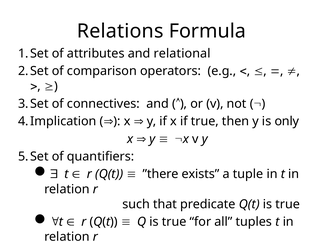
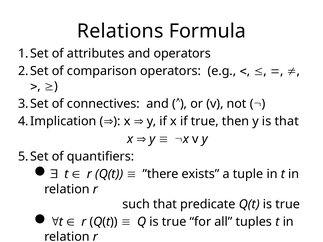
and relational: relational -> operators (182, 54)
is only: only -> that (287, 121)
